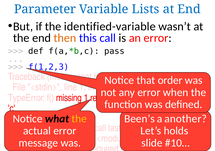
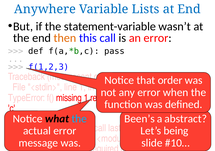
Parameter: Parameter -> Anywhere (45, 9)
identified-variable: identified-variable -> statement-variable (110, 26)
the colour: yellow -> light blue (79, 119)
another: another -> abstract (186, 119)
holds: holds -> being (176, 131)
